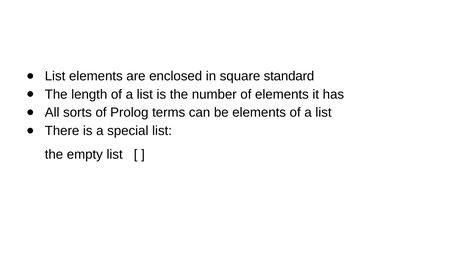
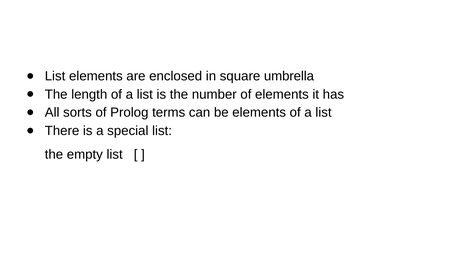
standard: standard -> umbrella (289, 76)
